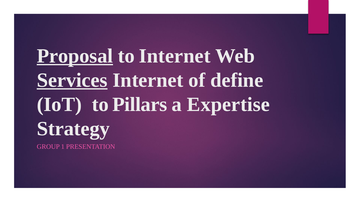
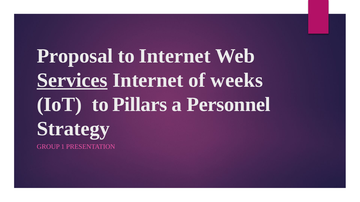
Proposal underline: present -> none (75, 56)
define: define -> weeks (237, 80)
Expertise: Expertise -> Personnel (229, 105)
